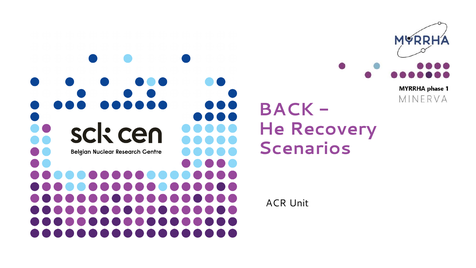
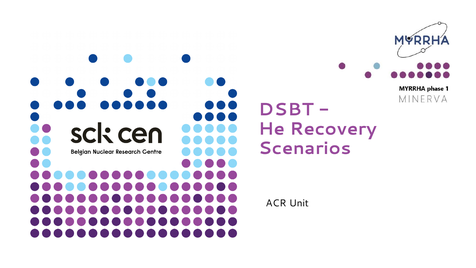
BACK: BACK -> DSBT (286, 109)
